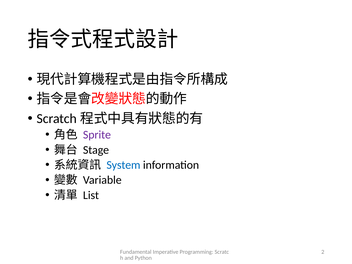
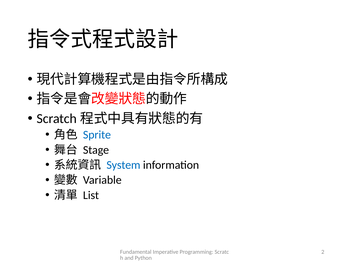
Sprite colour: purple -> blue (97, 135)
